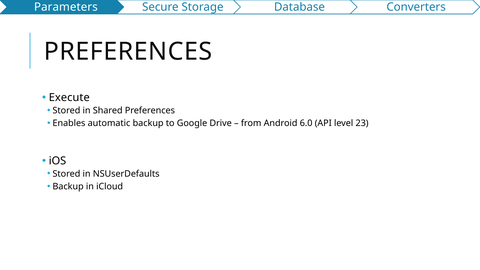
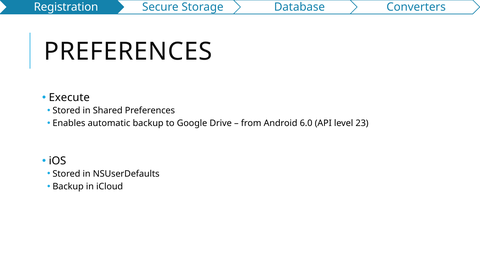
Parameters: Parameters -> Registration (66, 7)
